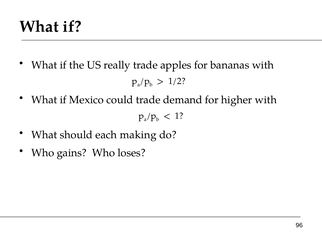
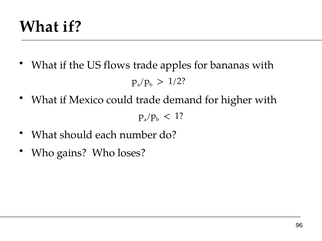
really: really -> flows (117, 65)
making: making -> number (138, 135)
